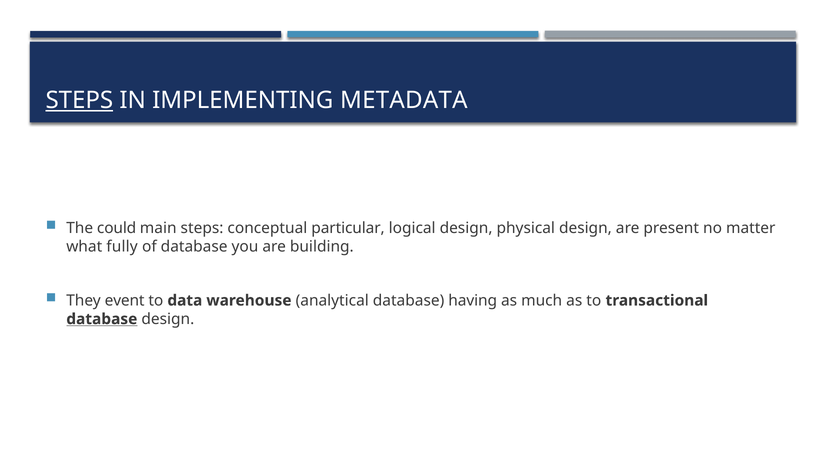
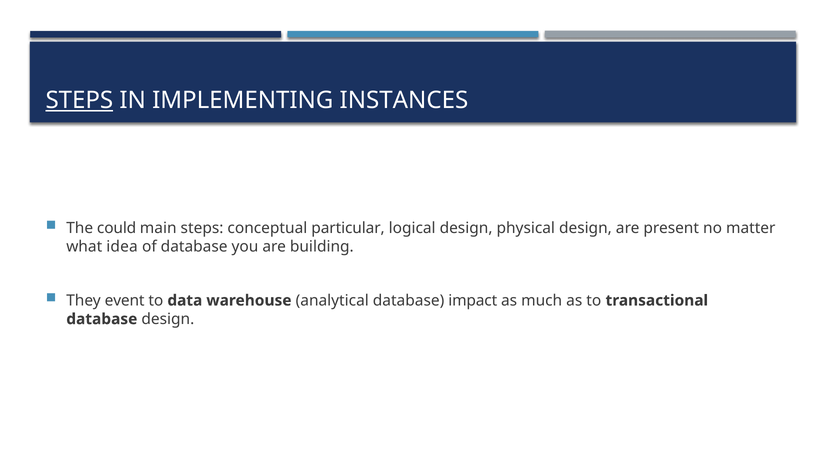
METADATA: METADATA -> INSTANCES (404, 100)
fully: fully -> idea (122, 247)
having: having -> impact (473, 300)
database underline: present -> none (102, 319)
